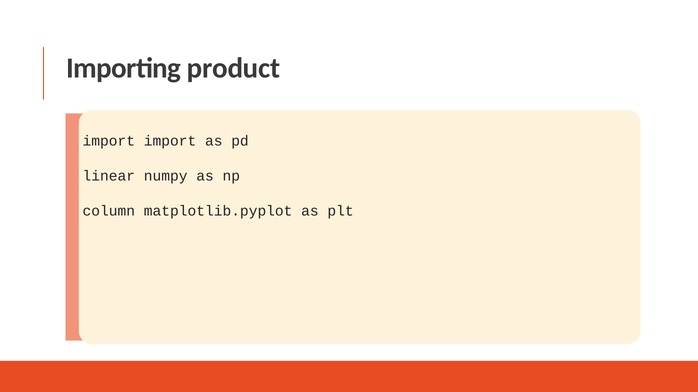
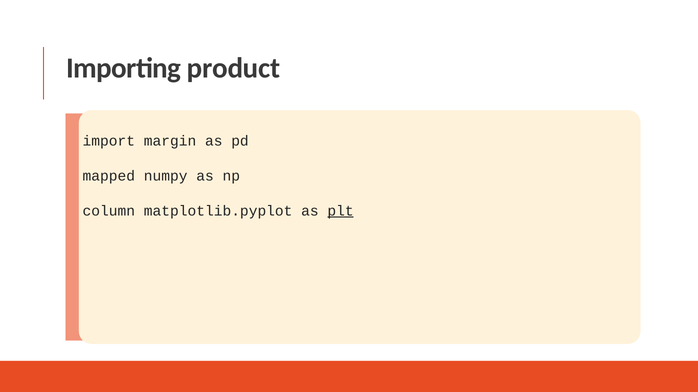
import import: import -> margin (170, 141)
linear: linear -> mapped (109, 176)
plt underline: none -> present (341, 211)
